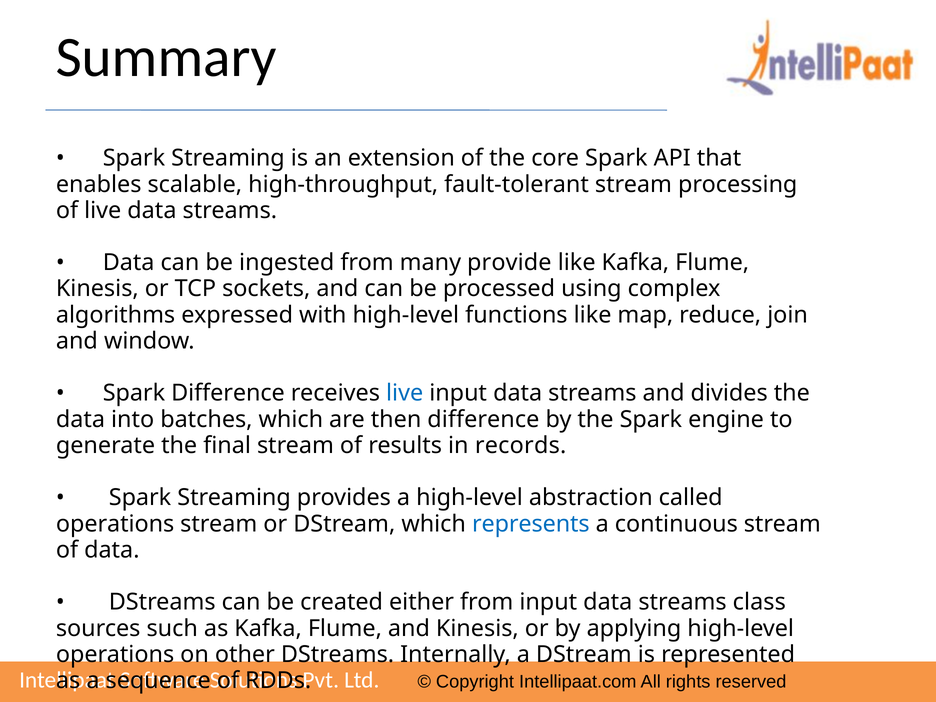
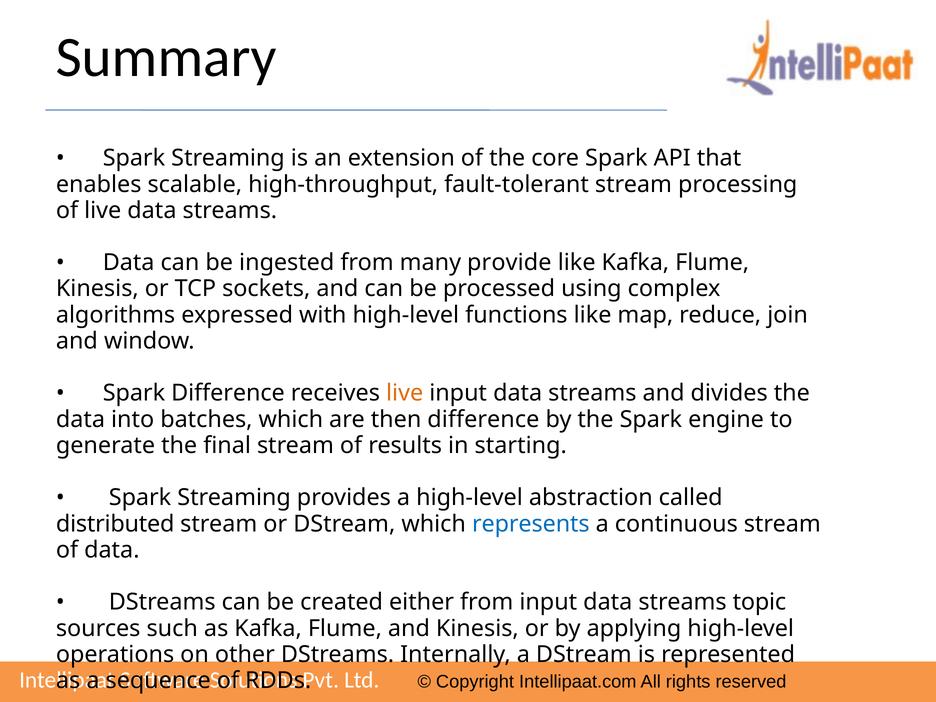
live colour: blue -> orange (405, 393)
records: records -> starting (521, 446)
operations: operations -> distributed (115, 524)
class: class -> topic (759, 602)
